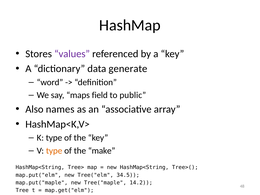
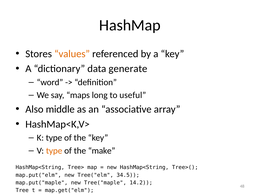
values colour: purple -> orange (72, 54)
field: field -> long (100, 95)
public: public -> useful (133, 95)
names: names -> middle (60, 109)
